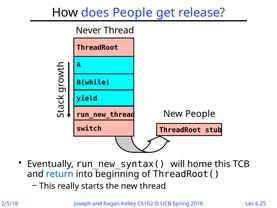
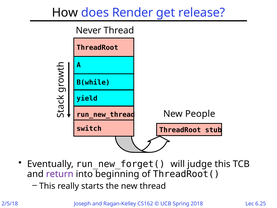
does People: People -> Render (133, 13)
run_new_syntax(: run_new_syntax( -> run_new_forget( (120, 164)
home: home -> judge (200, 164)
return colour: blue -> purple (60, 174)
